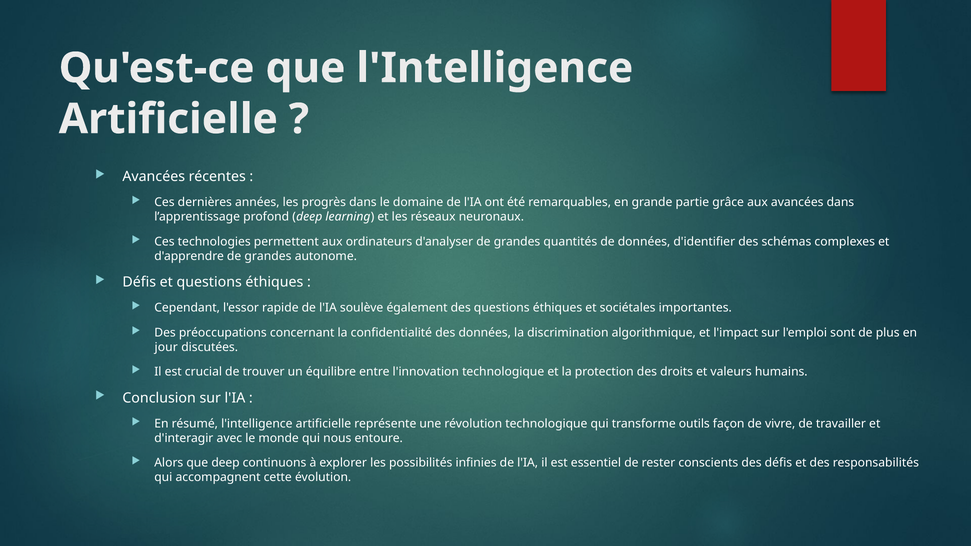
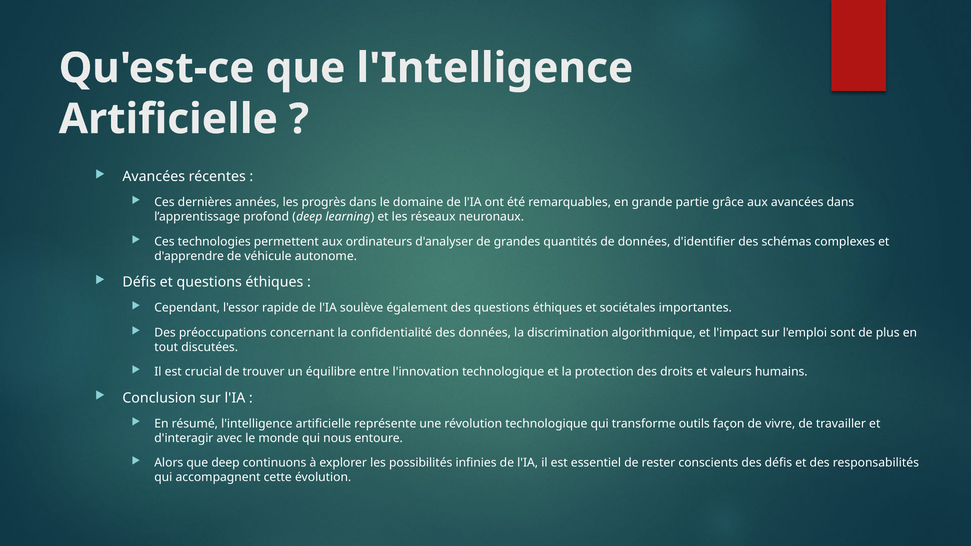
d'apprendre de grandes: grandes -> véhicule (268, 256)
jour: jour -> tout (166, 347)
